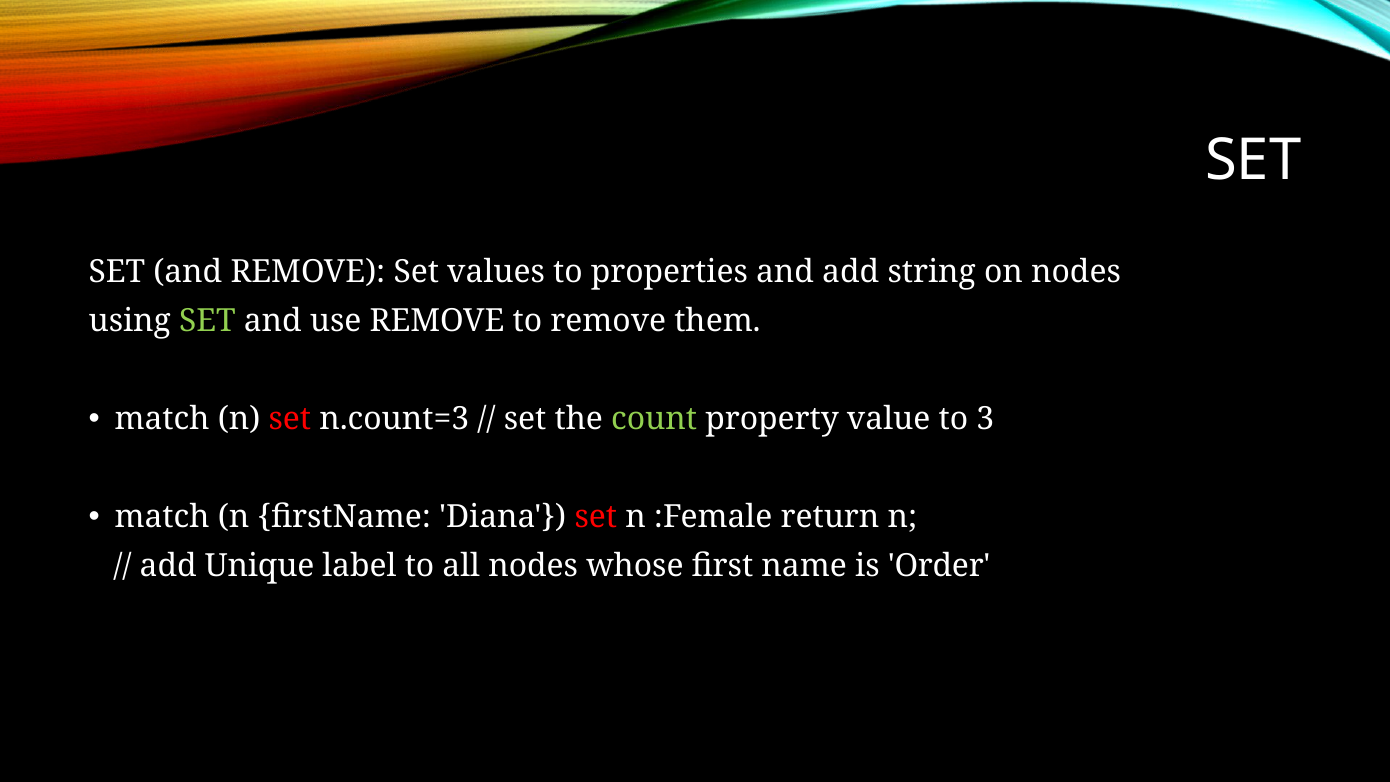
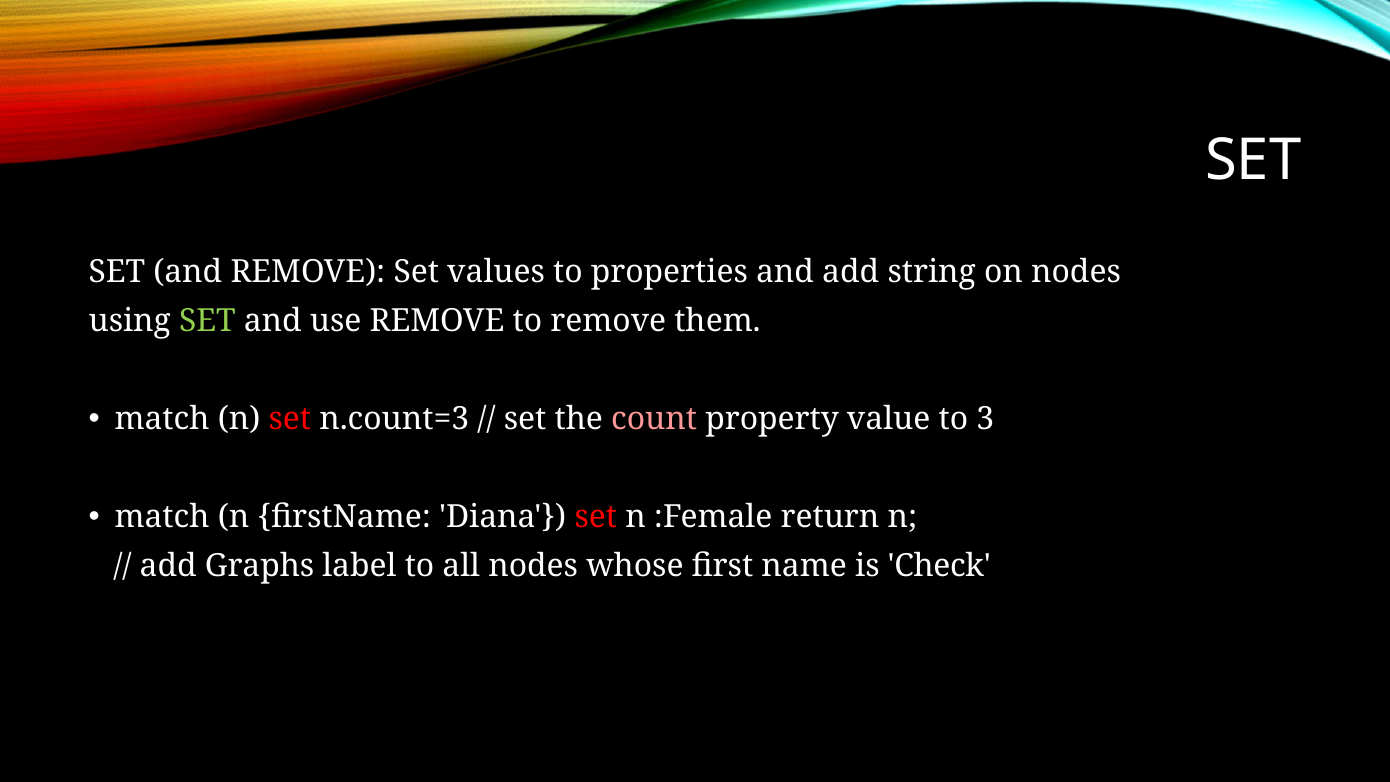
count colour: light green -> pink (654, 419)
Unique: Unique -> Graphs (260, 566)
Order: Order -> Check (939, 566)
